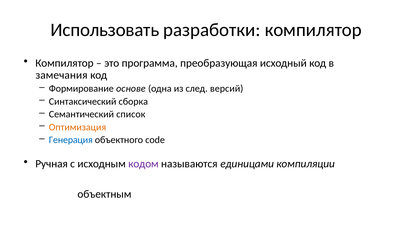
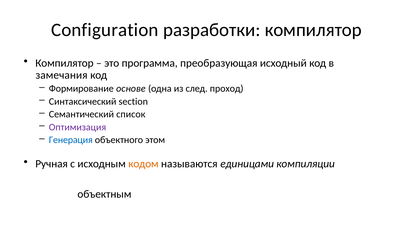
Использовать: Использовать -> Configuration (105, 30)
версий: версий -> проход (227, 89)
сборка: сборка -> section (133, 102)
Оптимизация colour: orange -> purple (78, 127)
code: code -> этом (155, 140)
кодом colour: purple -> orange (143, 164)
